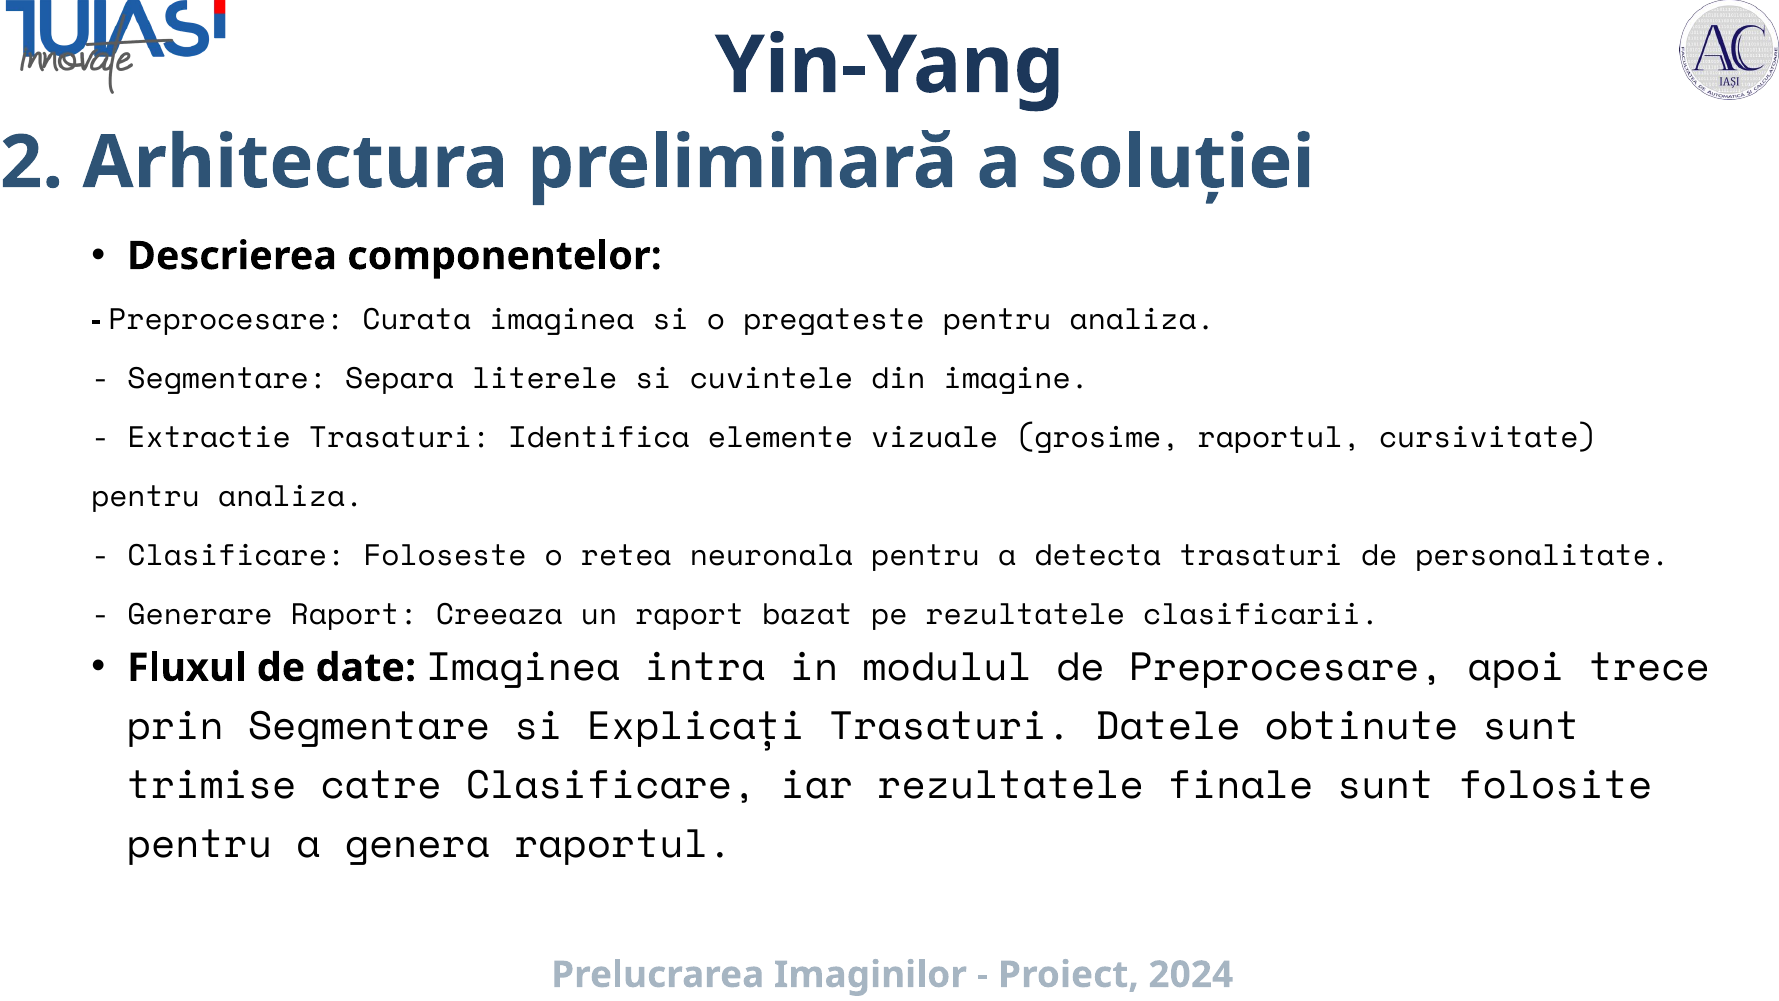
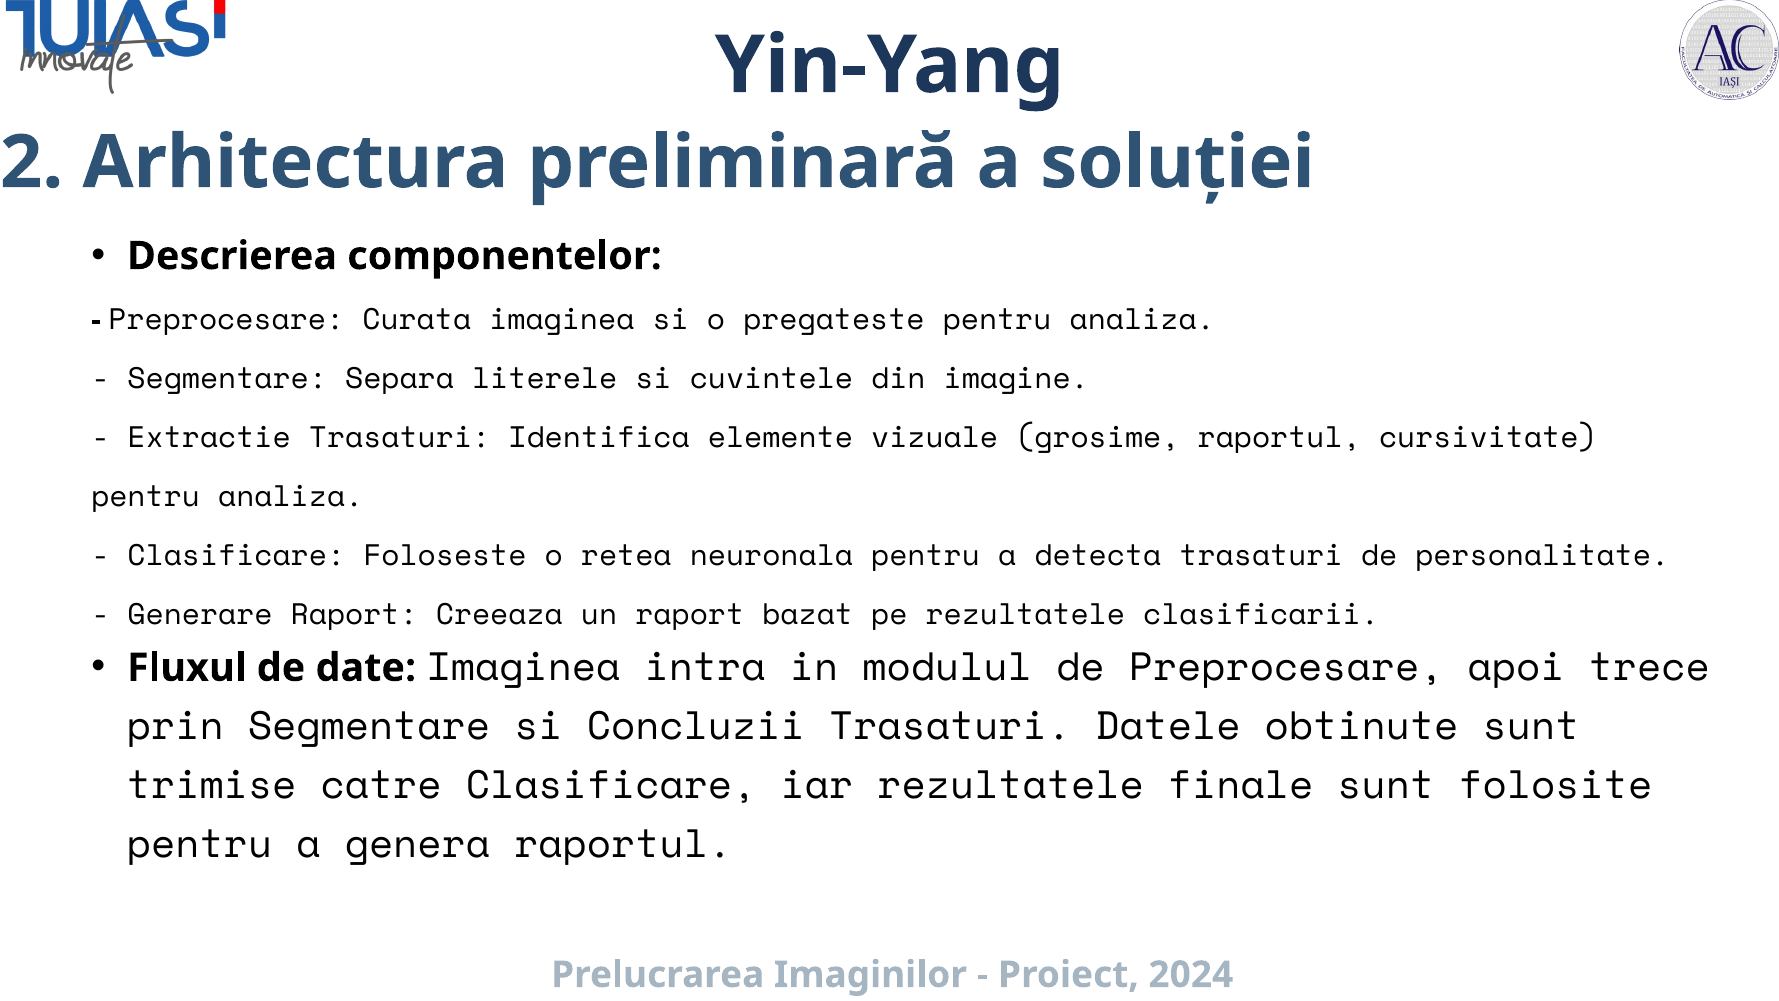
Explicați: Explicați -> Concluzii (696, 726)
